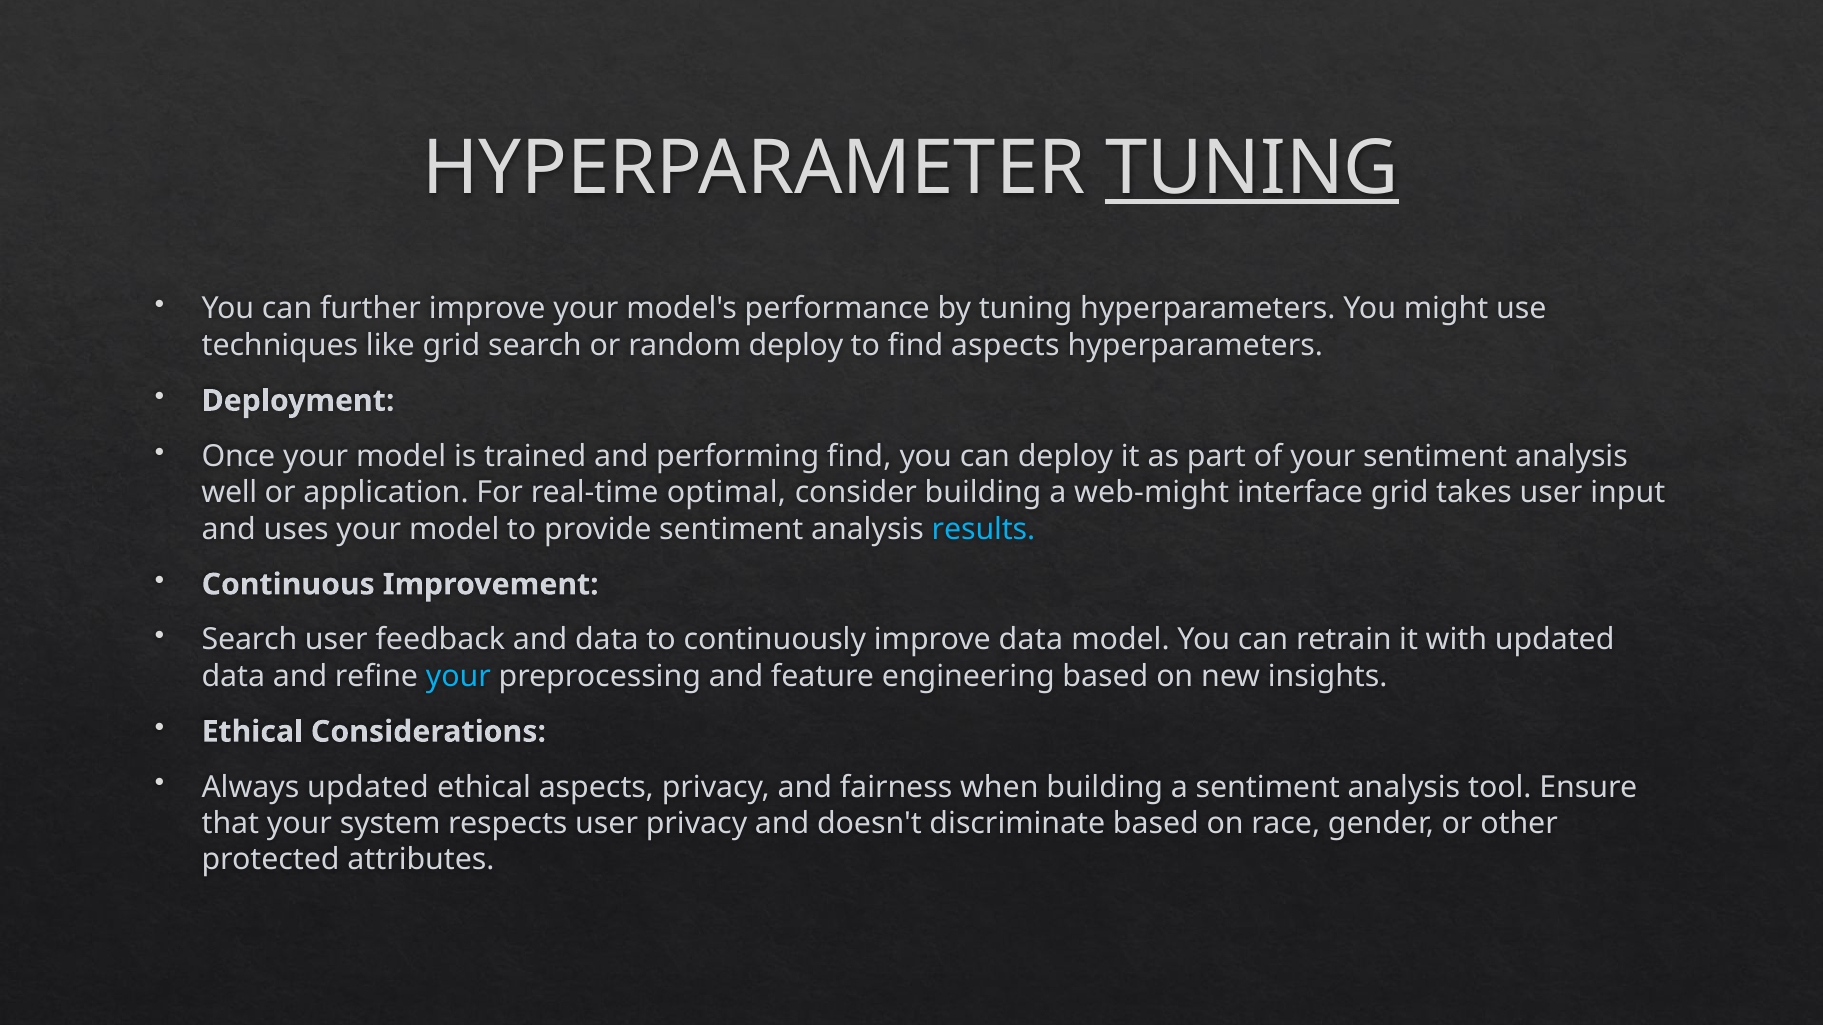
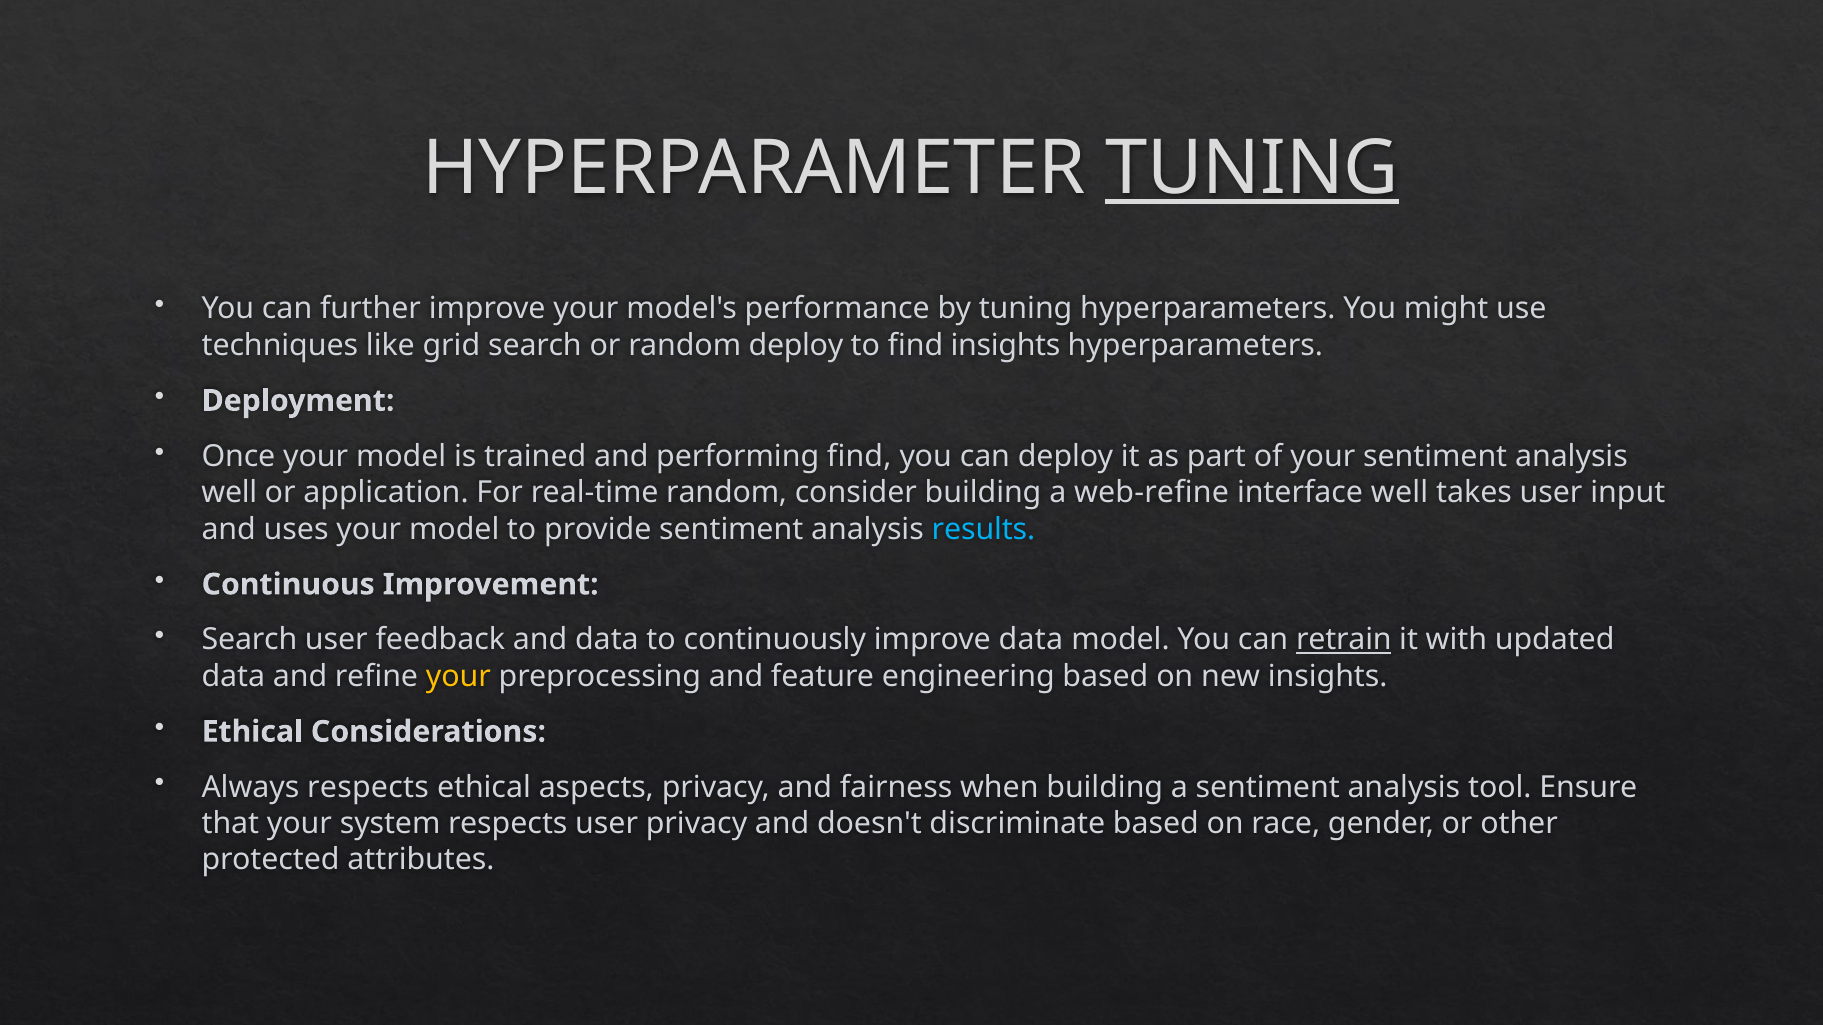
find aspects: aspects -> insights (1006, 345)
real-time optimal: optimal -> random (727, 493)
web-might: web-might -> web-refine (1152, 493)
interface grid: grid -> well (1400, 493)
retrain underline: none -> present (1344, 640)
your colour: light blue -> yellow (458, 677)
Always updated: updated -> respects (368, 787)
